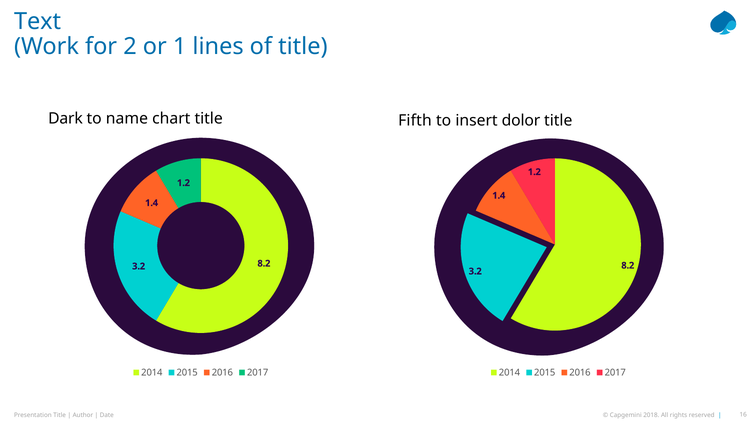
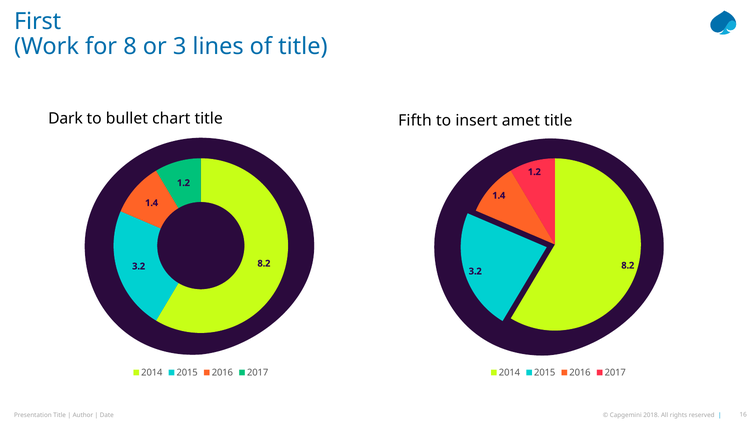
Text: Text -> First (38, 21)
2: 2 -> 8 (130, 47)
1: 1 -> 3 (180, 47)
name: name -> bullet (127, 118)
dolor: dolor -> amet (521, 120)
